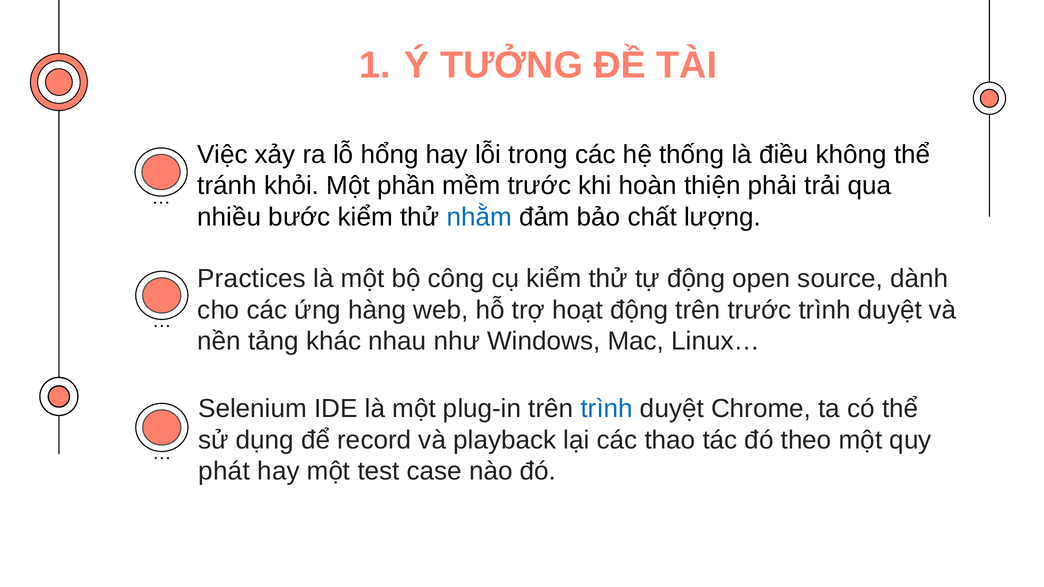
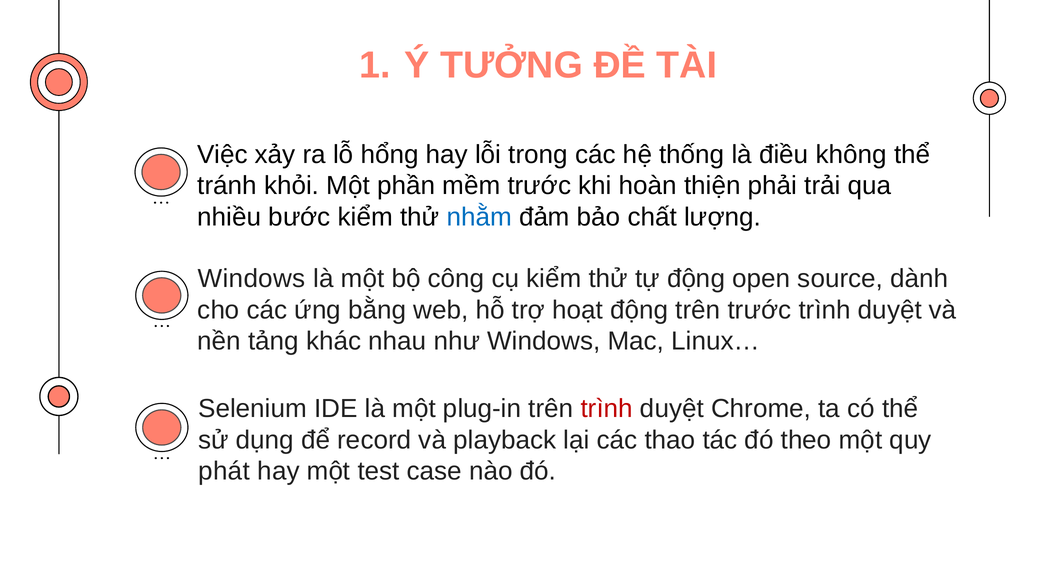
Practices: Practices -> Windows (252, 279)
hàng: hàng -> bằng (377, 310)
trình colour: blue -> red (607, 409)
